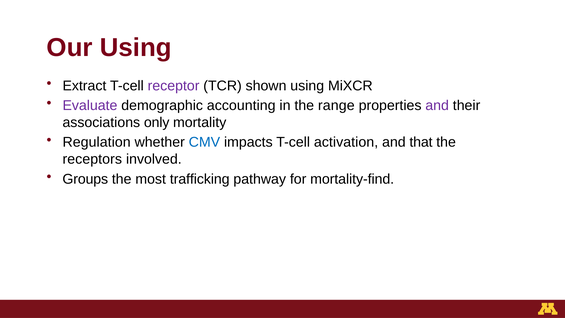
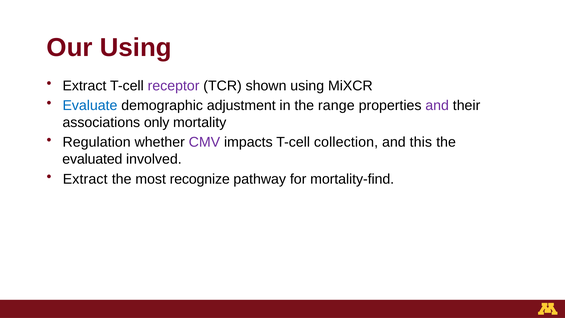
Evaluate colour: purple -> blue (90, 106)
accounting: accounting -> adjustment (241, 106)
CMV colour: blue -> purple (204, 142)
activation: activation -> collection (346, 142)
that: that -> this (421, 142)
receptors: receptors -> evaluated (92, 159)
Groups: Groups -> Extract (85, 179)
trafficking: trafficking -> recognize (200, 179)
